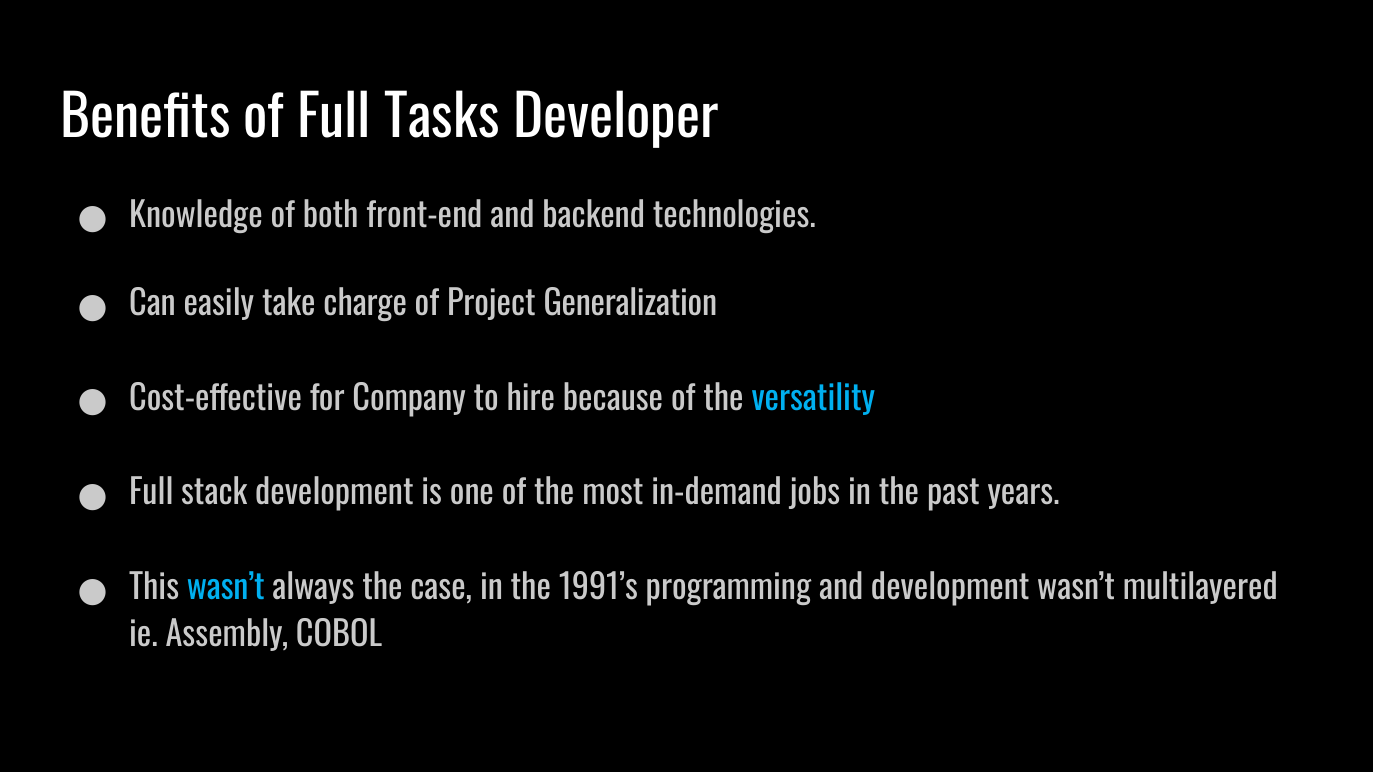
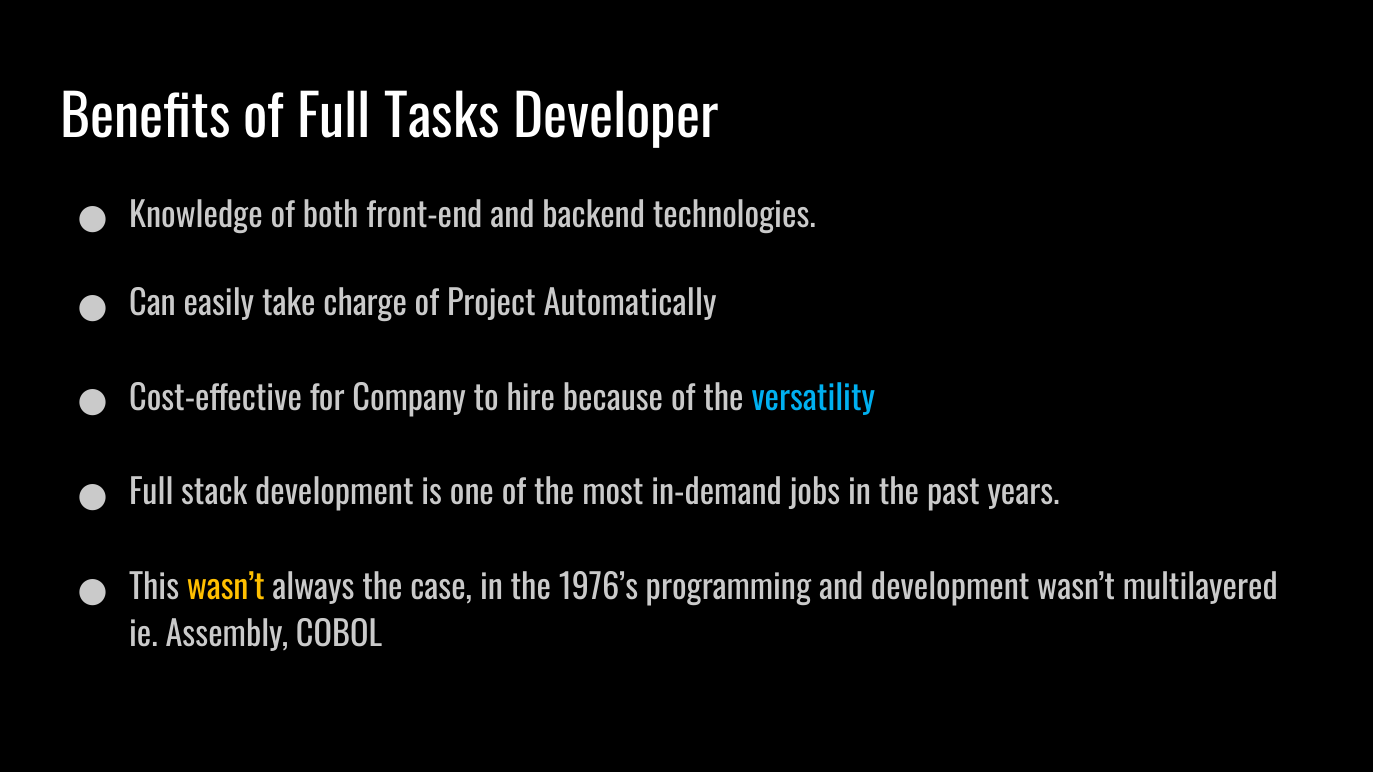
Generalization: Generalization -> Automatically (630, 304)
wasn’t colour: light blue -> yellow (226, 589)
1991’s: 1991’s -> 1976’s (598, 589)
